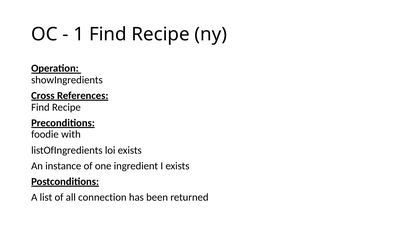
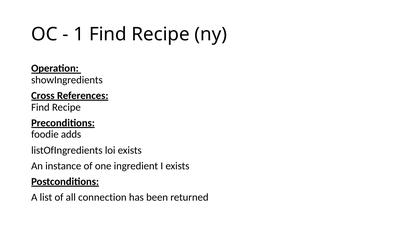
with: with -> adds (71, 134)
